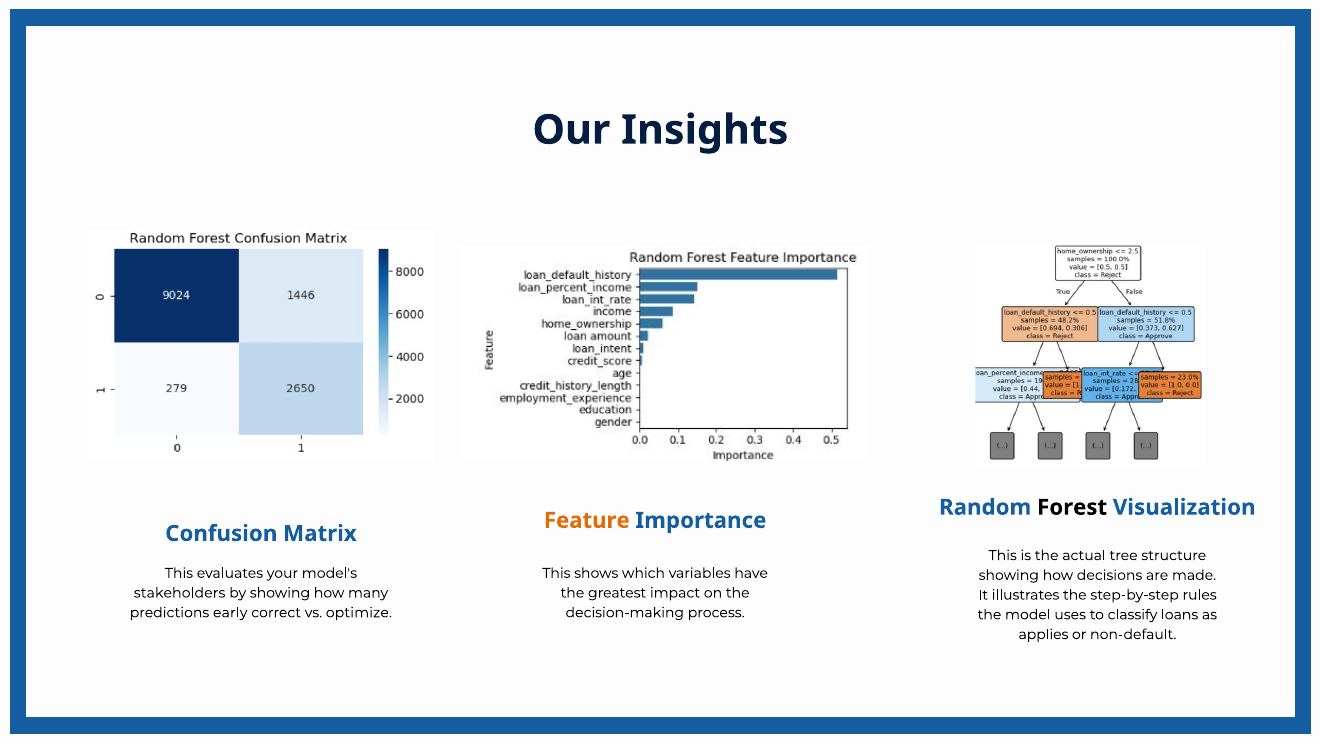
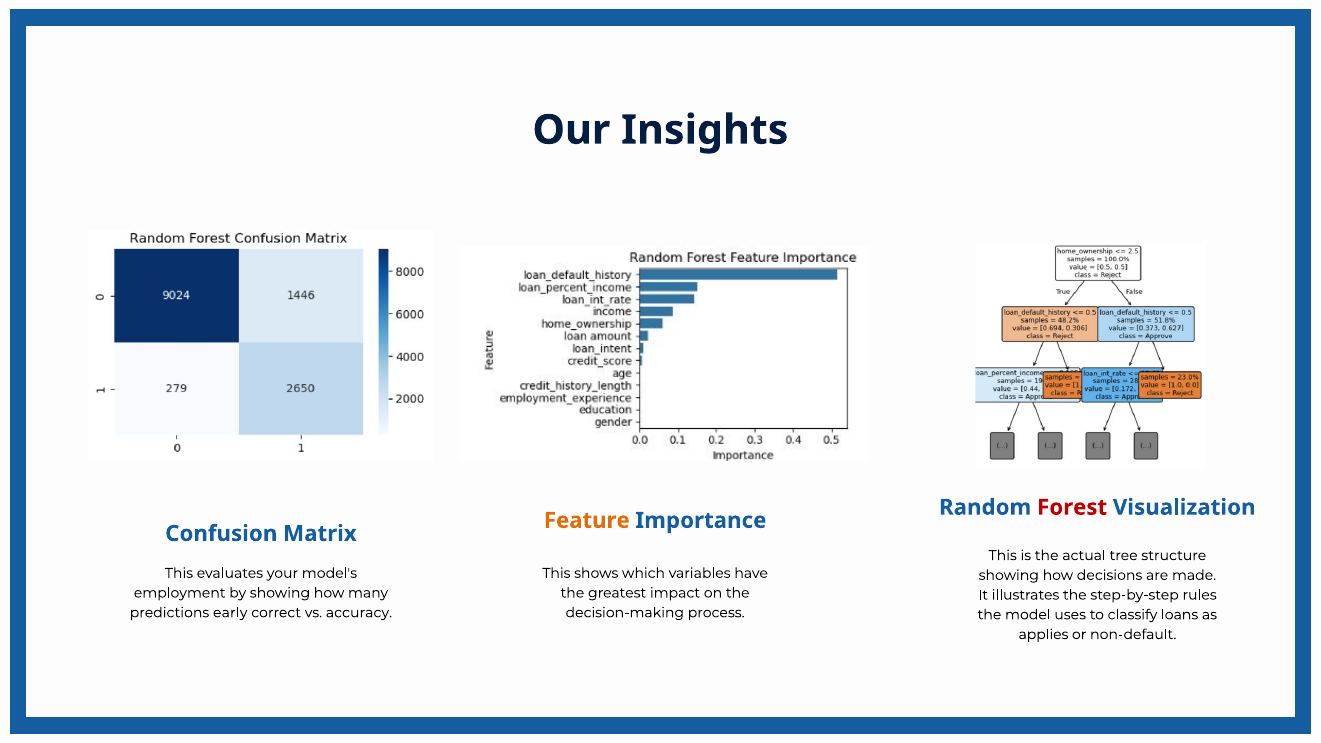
Forest colour: black -> red (1072, 507)
stakeholders: stakeholders -> employment (180, 593)
optimize: optimize -> accuracy (359, 613)
